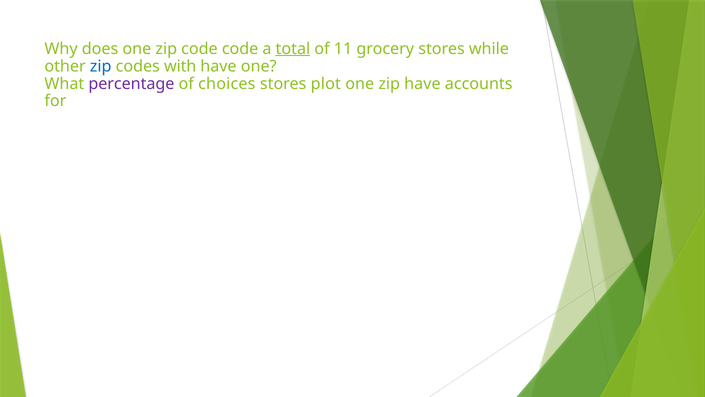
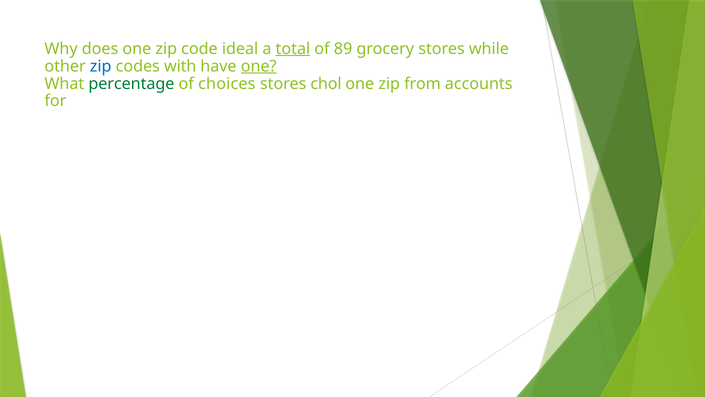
code code: code -> ideal (240, 49)
11: 11 -> 89 (343, 49)
one underline: none -> present (259, 66)
percentage colour: purple -> green (131, 84)
plot: plot -> chol (326, 84)
zip have: have -> from (422, 84)
